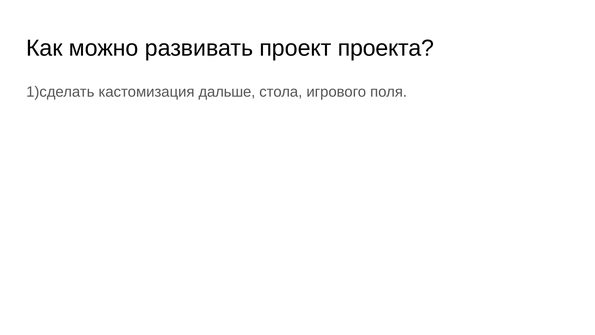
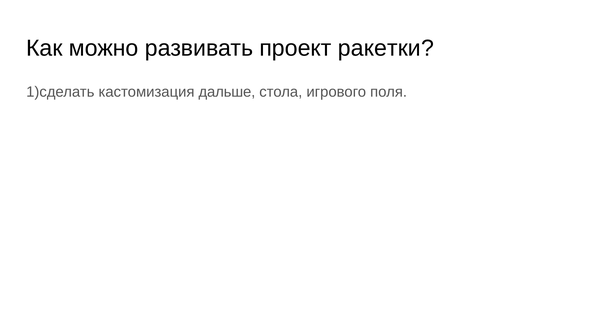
проекта: проекта -> ракетки (386, 48)
